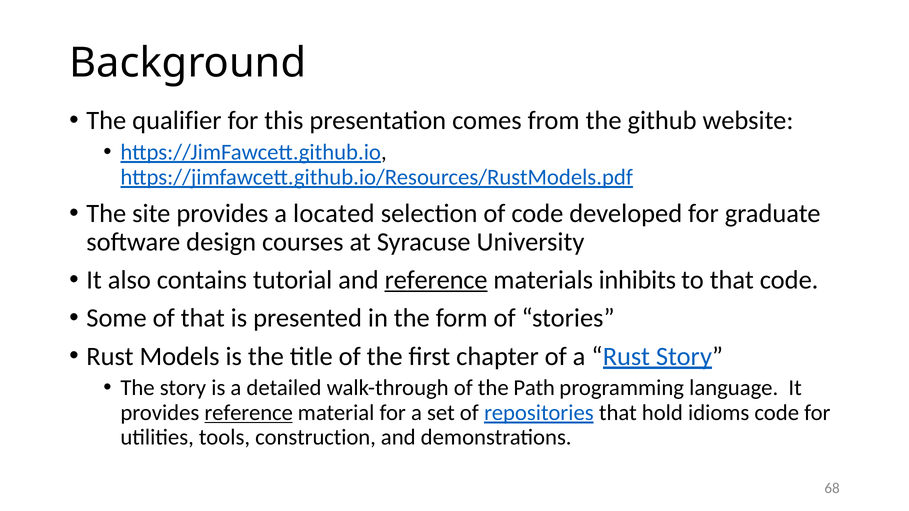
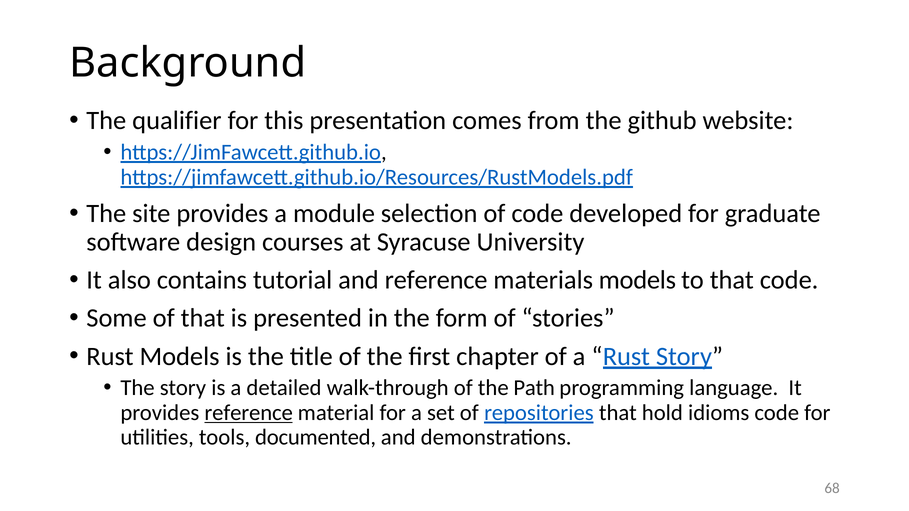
located: located -> module (334, 213)
reference underline: present -> none (436, 280)
materials inhibits: inhibits -> models (637, 280)
construction: construction -> documented (316, 438)
